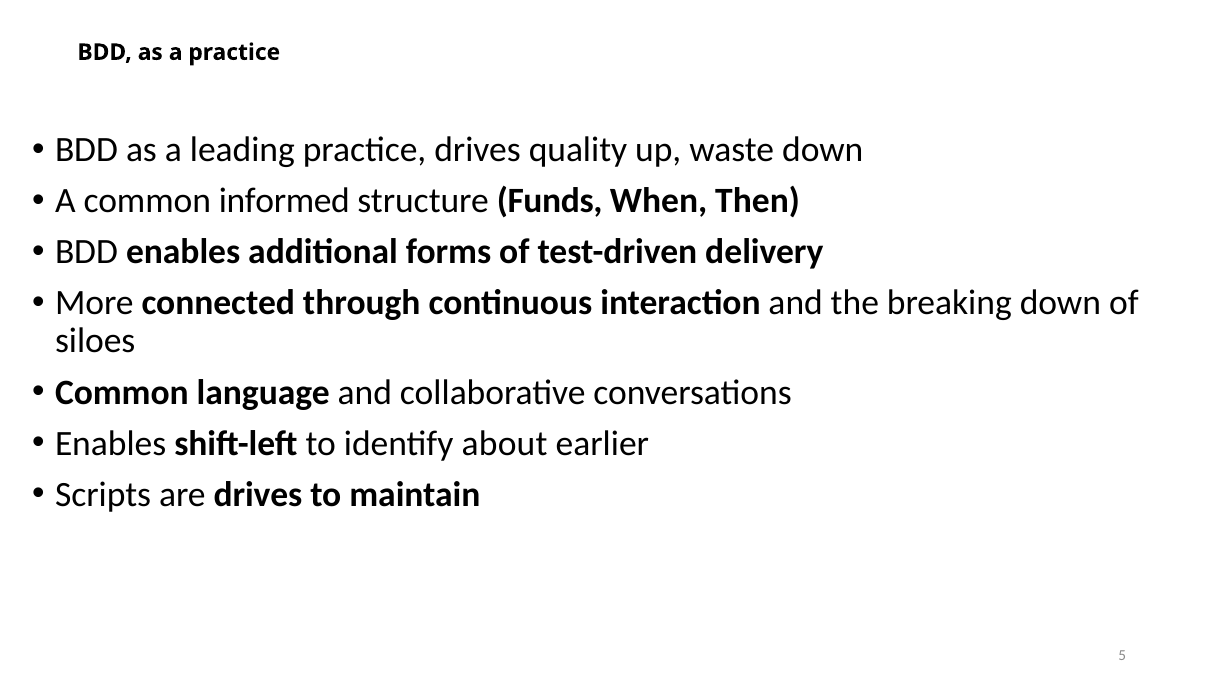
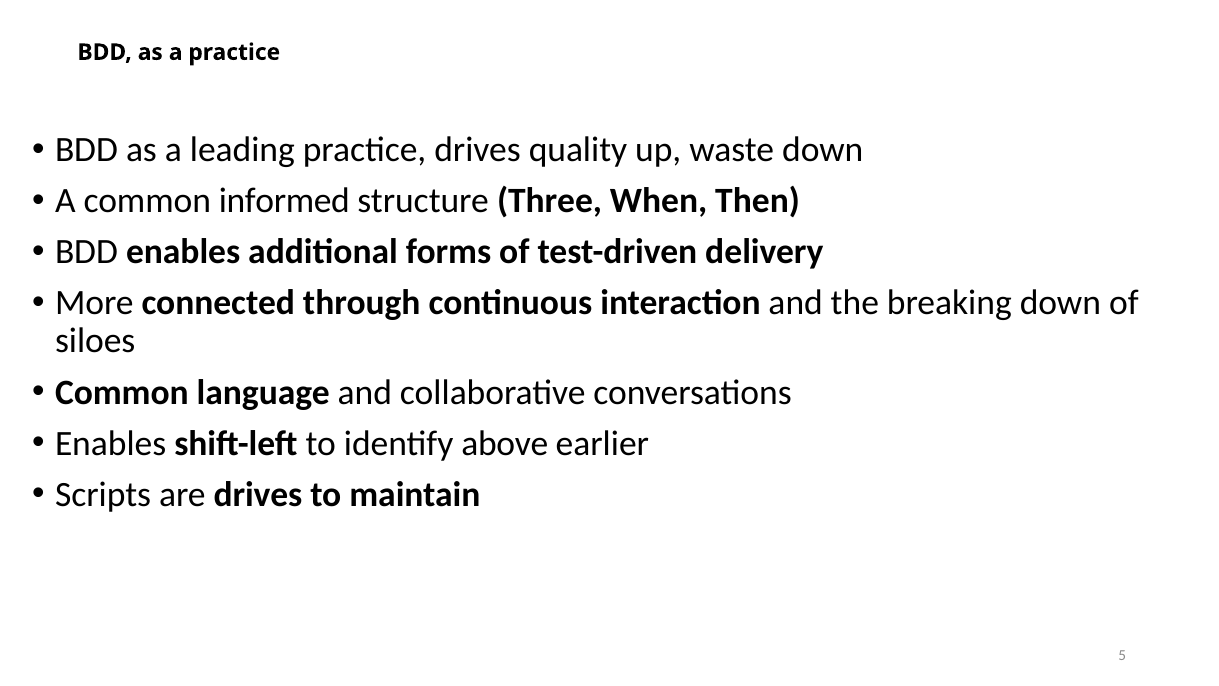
Funds: Funds -> Three (550, 201)
about: about -> above (505, 443)
